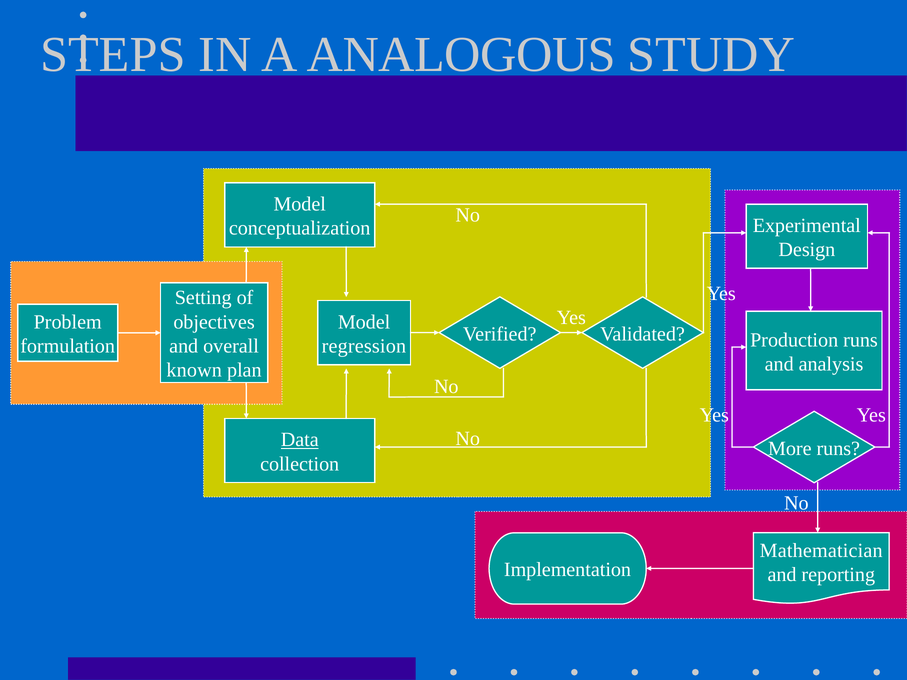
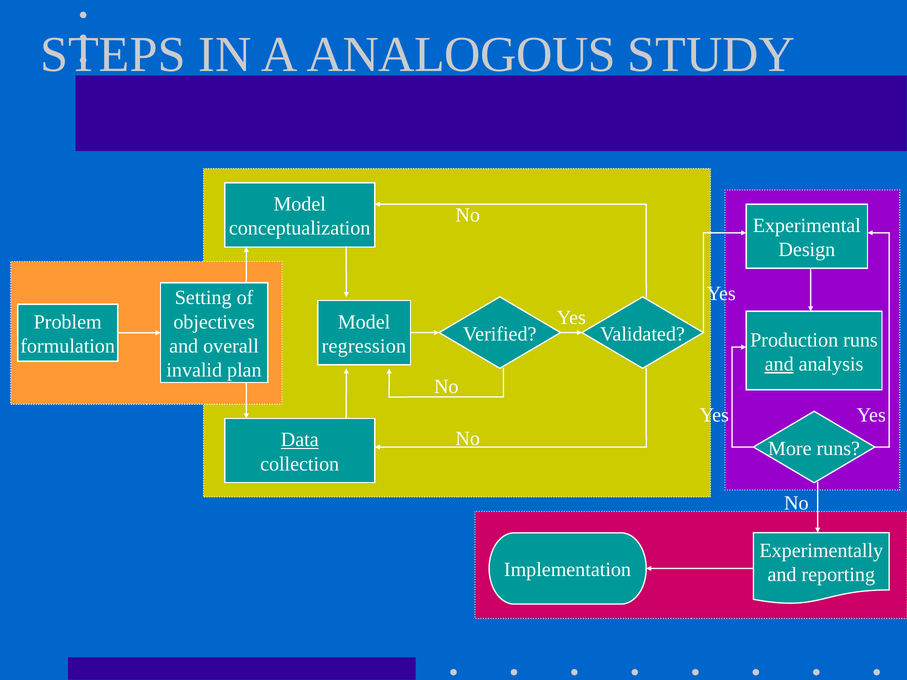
and underline: none -> present (779, 364)
known: known -> invalid (194, 370)
Mathematician: Mathematician -> Experimentally (821, 551)
